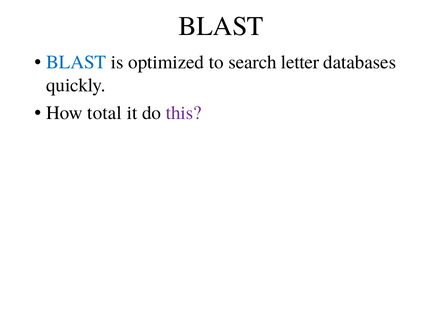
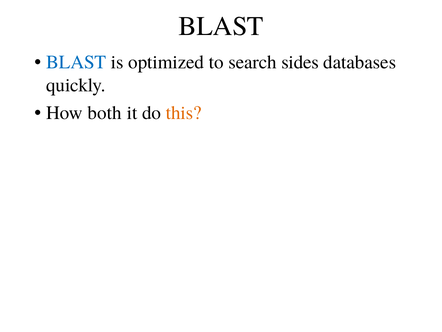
letter: letter -> sides (300, 62)
total: total -> both (105, 113)
this colour: purple -> orange (184, 113)
